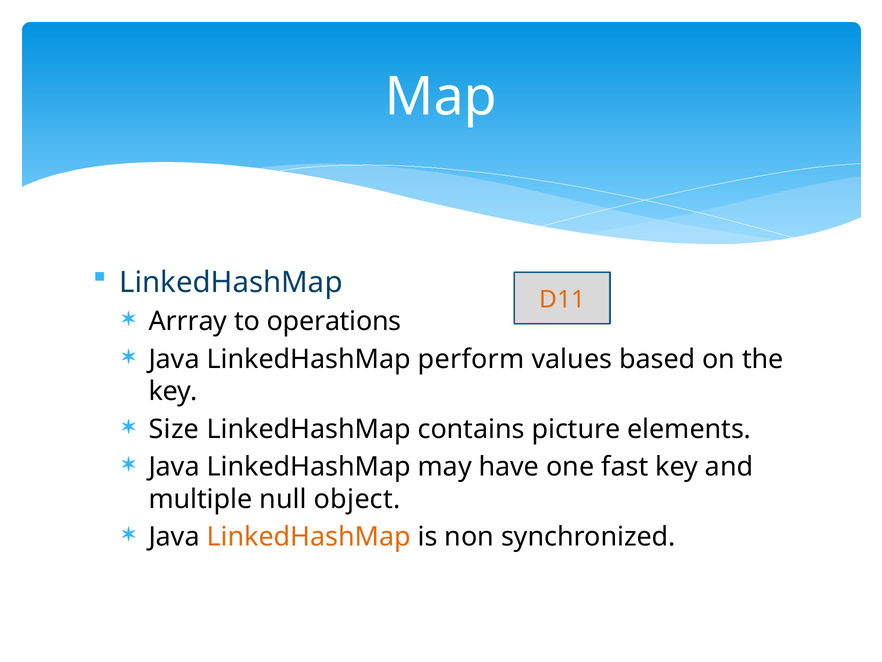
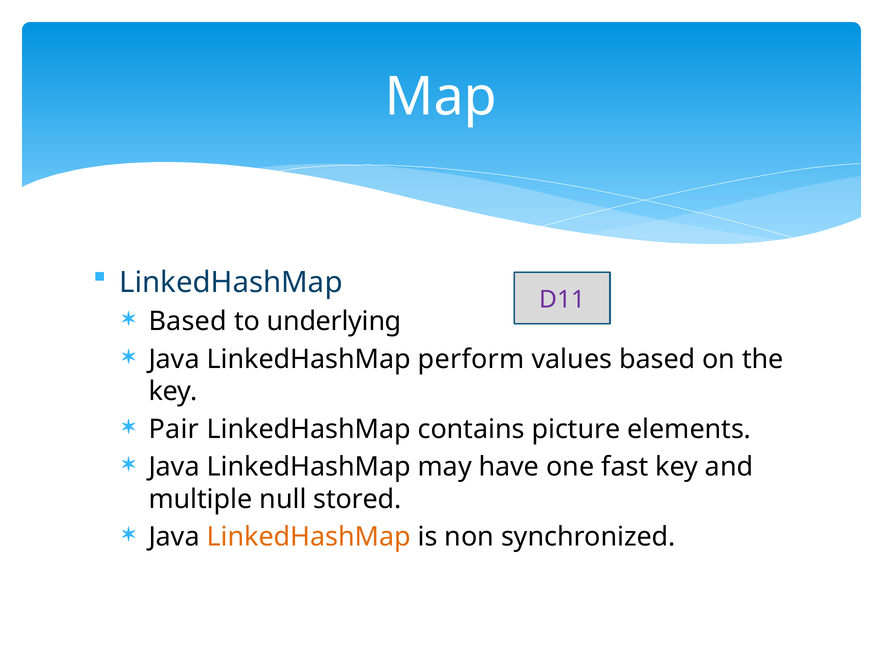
D11 colour: orange -> purple (562, 299)
Arrray: Arrray -> Based (188, 321)
operations: operations -> underlying (334, 321)
Size: Size -> Pair (174, 429)
object: object -> stored (357, 499)
